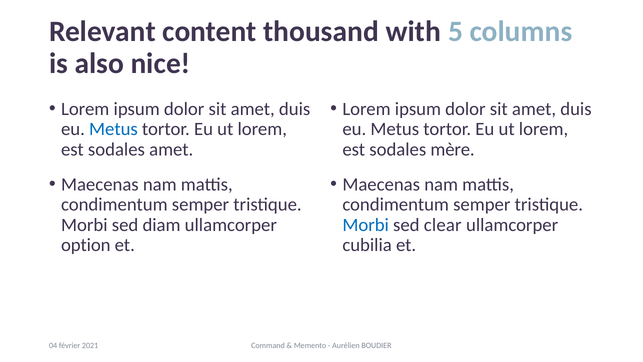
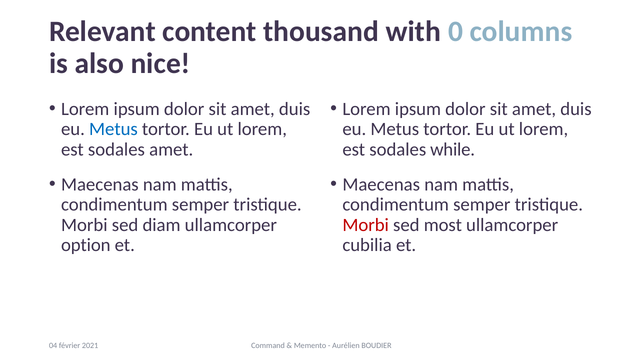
5: 5 -> 0 (456, 31)
mère: mère -> while (453, 149)
Morbi colour: blue -> red (366, 225)
clear: clear -> most (443, 225)
